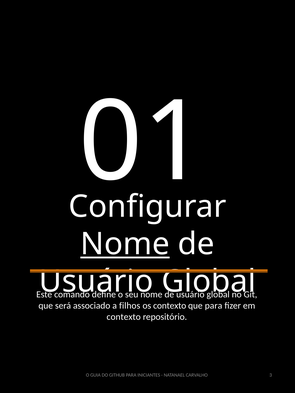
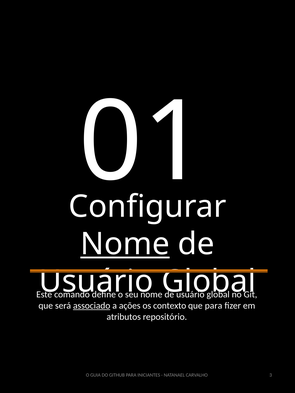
associado underline: none -> present (92, 306)
filhos: filhos -> ações (130, 306)
contexto: contexto -> atributos (124, 317)
